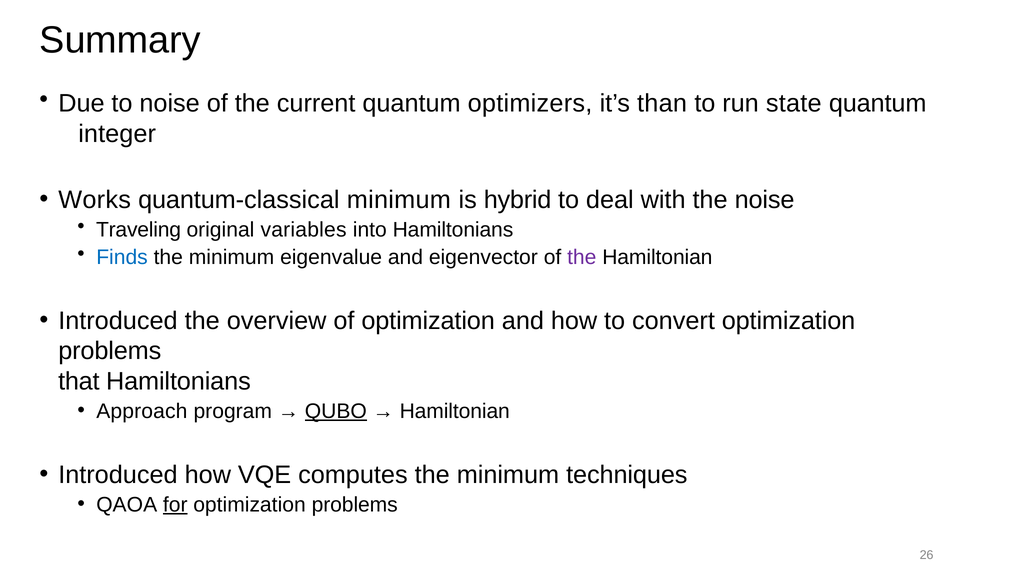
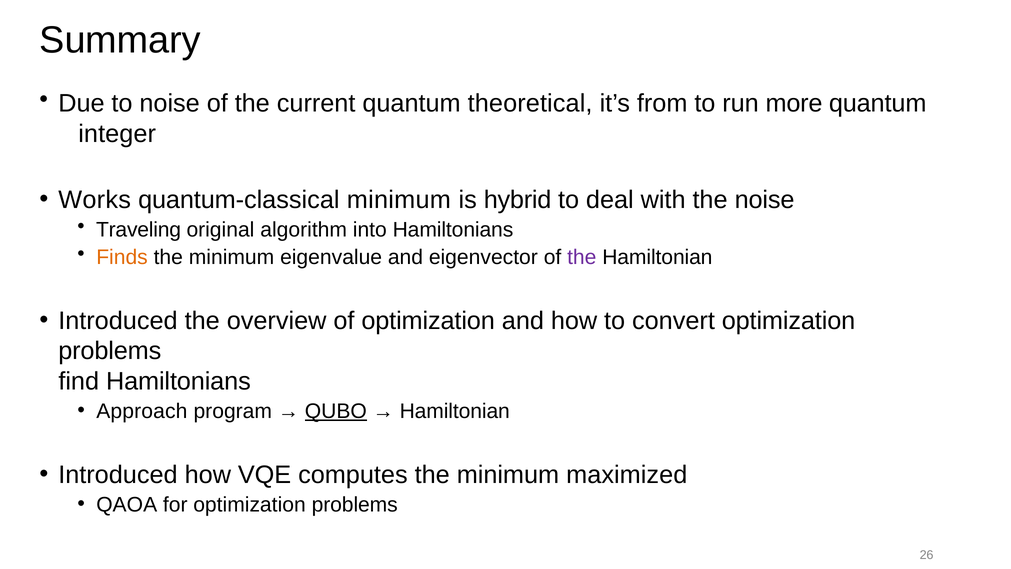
optimizers: optimizers -> theoretical (530, 103)
than: than -> from (662, 103)
state: state -> more (794, 103)
variables: variables -> algorithm (304, 230)
Finds colour: blue -> orange (122, 257)
that: that -> find (79, 381)
techniques: techniques -> maximized (627, 475)
for underline: present -> none (175, 504)
